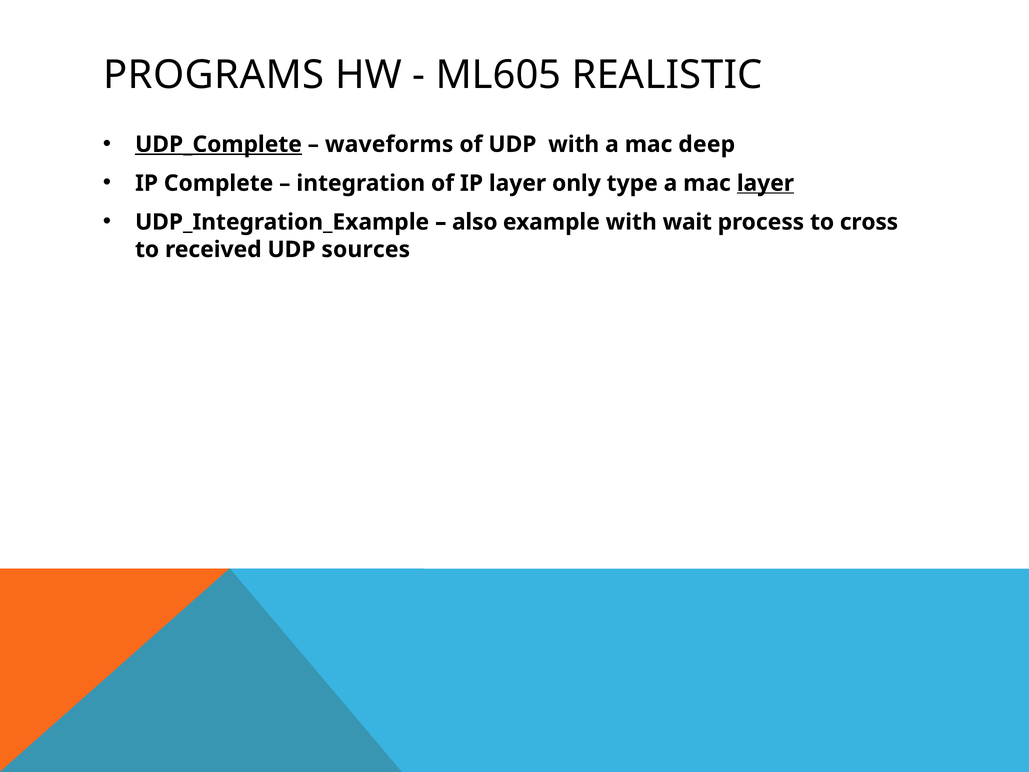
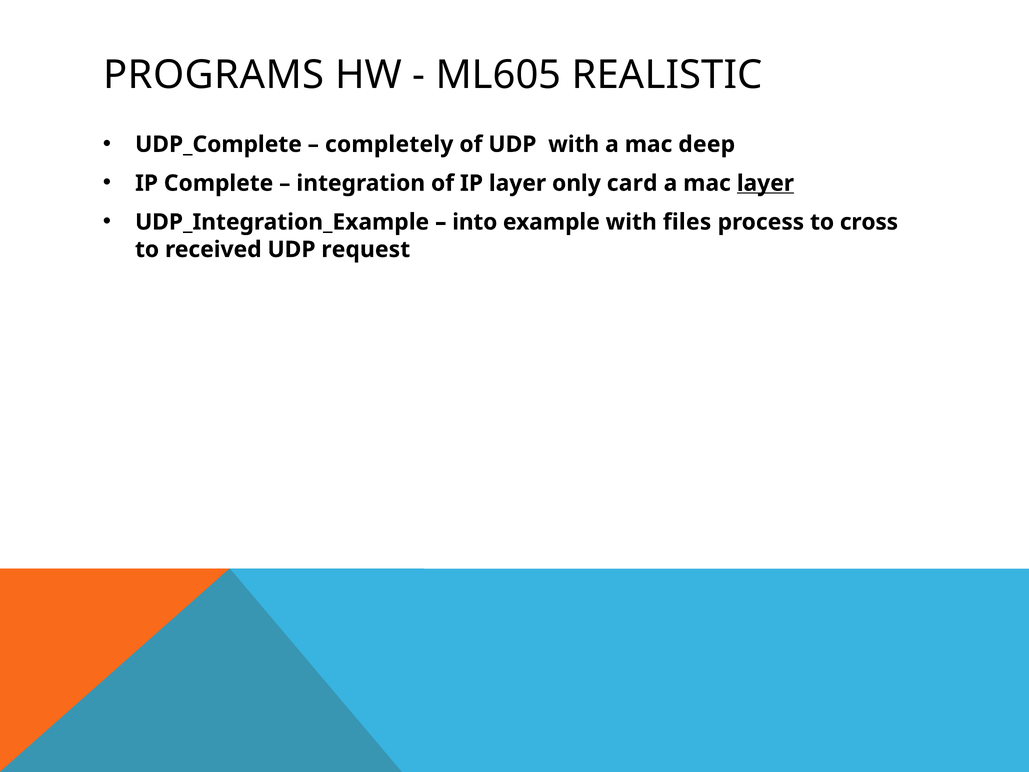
UDP_Complete underline: present -> none (218, 144)
waveforms: waveforms -> completely (389, 144)
type: type -> card (632, 183)
also: also -> into (475, 222)
wait: wait -> files (687, 222)
sources: sources -> request (366, 249)
